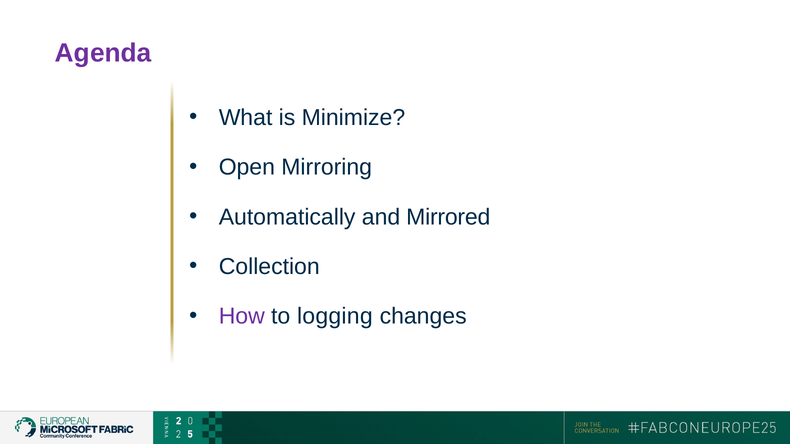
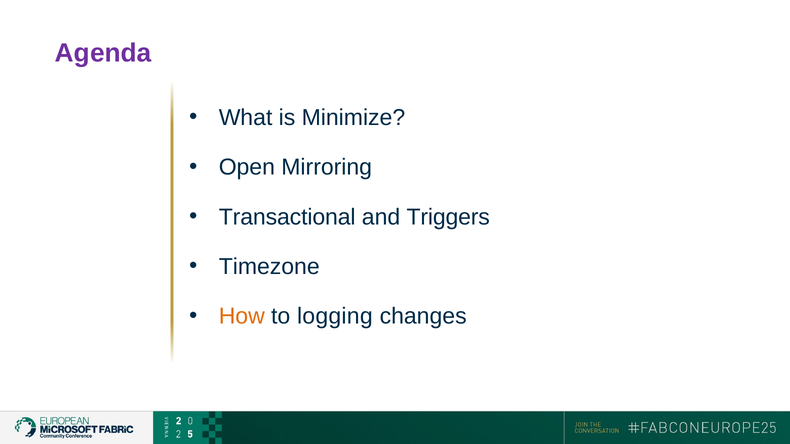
Automatically: Automatically -> Transactional (287, 217)
Mirrored: Mirrored -> Triggers (448, 217)
Collection: Collection -> Timezone (269, 267)
How colour: purple -> orange (242, 317)
